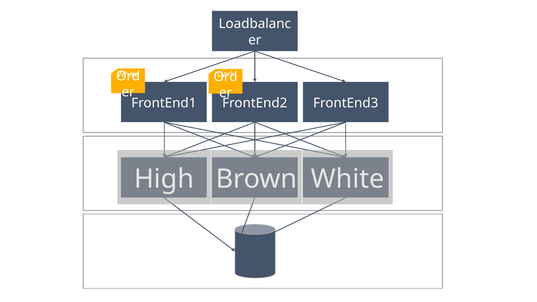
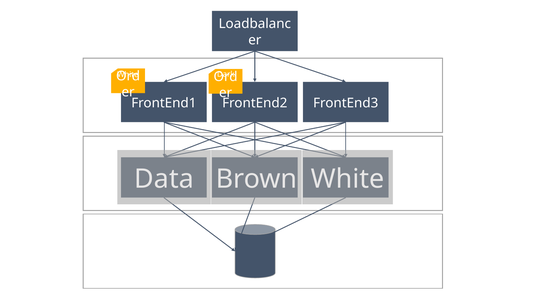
High: High -> Data (164, 179)
